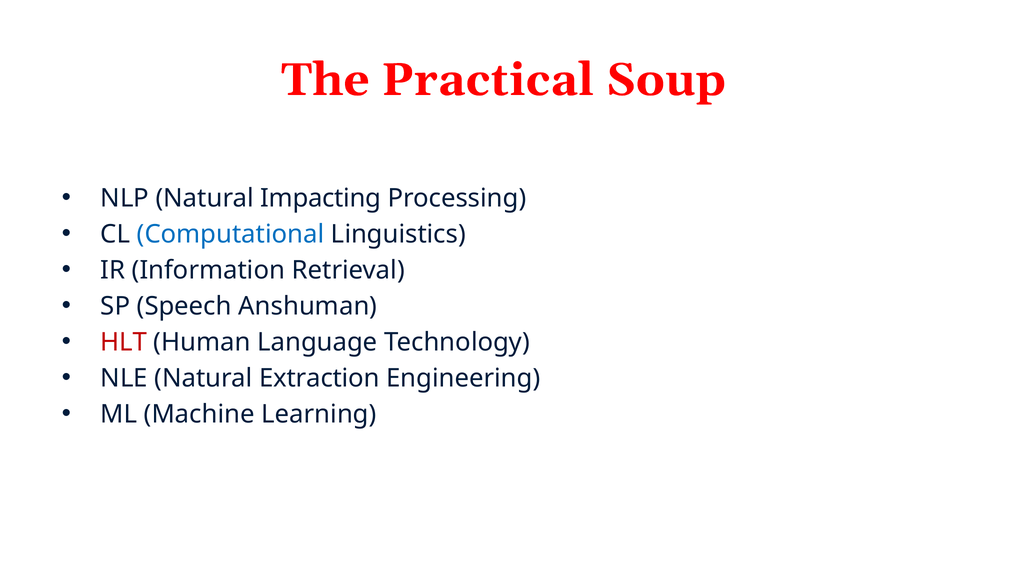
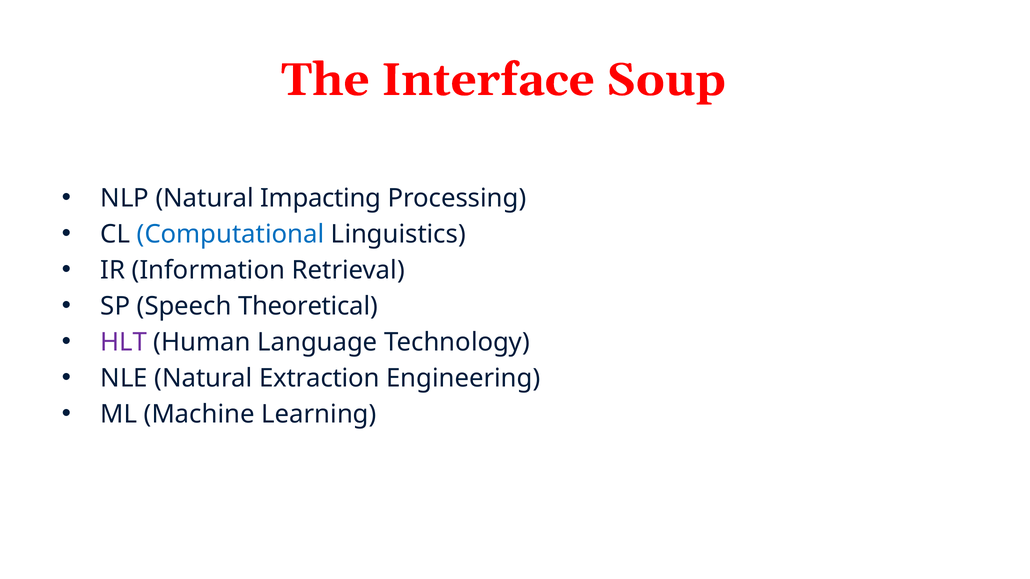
Practical: Practical -> Interface (488, 80)
Anshuman: Anshuman -> Theoretical (308, 306)
HLT colour: red -> purple (124, 343)
